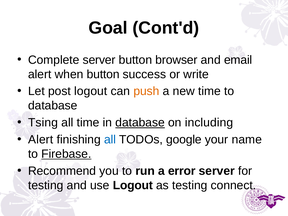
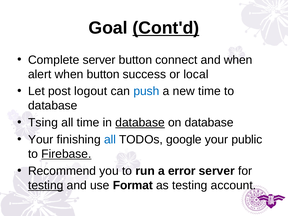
Cont'd underline: none -> present (166, 28)
browser: browser -> connect (176, 60)
and email: email -> when (238, 60)
write: write -> local (196, 74)
push colour: orange -> blue (146, 91)
on including: including -> database (209, 123)
Alert: Alert -> Your (41, 140)
name: name -> public (247, 140)
testing underline: none -> present (46, 185)
use Logout: Logout -> Format (133, 185)
connect: connect -> account (233, 185)
